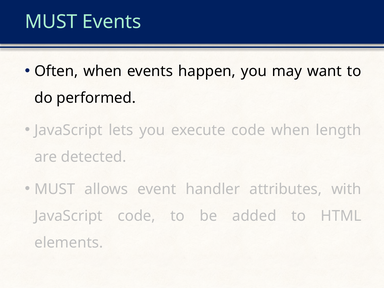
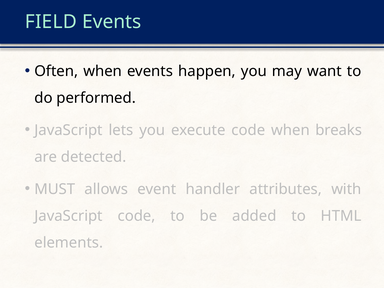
MUST: MUST -> FIELD (51, 22)
length: length -> breaks (339, 130)
